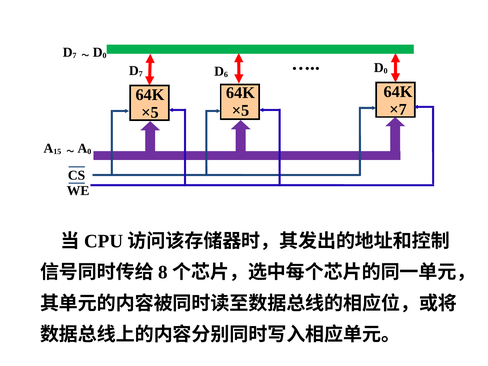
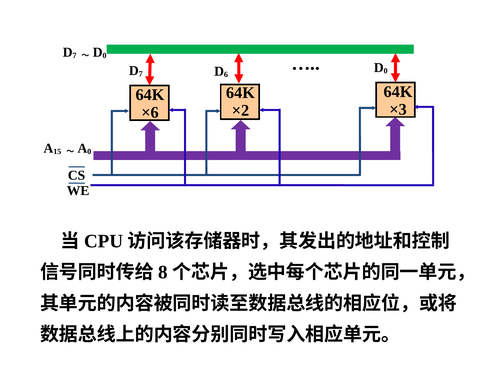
×7: ×7 -> ×3 (398, 109)
×5: ×5 -> ×2 (240, 110)
×5: ×5 -> ×6 (150, 112)
